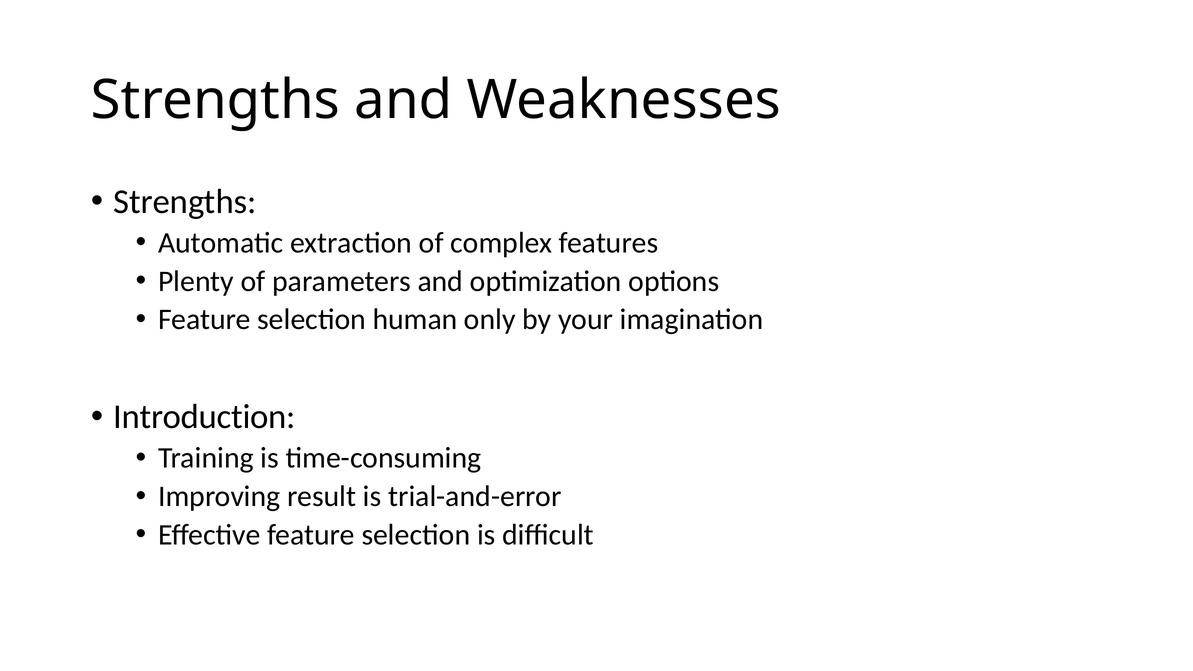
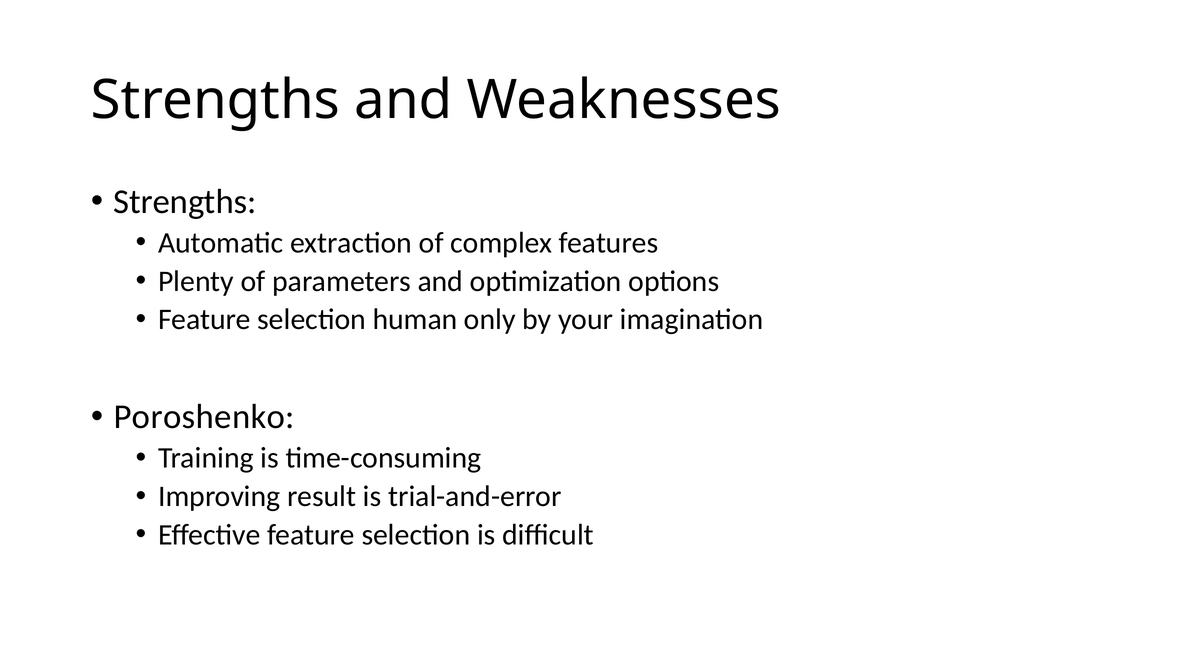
Introduction: Introduction -> Poroshenko (204, 417)
